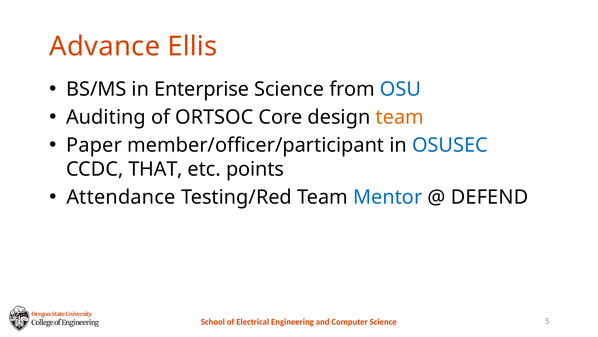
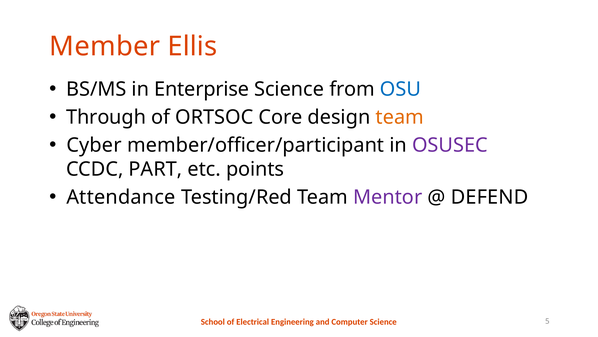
Advance: Advance -> Member (105, 46)
Auditing: Auditing -> Through (106, 117)
Paper: Paper -> Cyber (94, 145)
OSUSEC colour: blue -> purple (450, 145)
THAT: THAT -> PART (155, 169)
Mentor colour: blue -> purple (388, 197)
